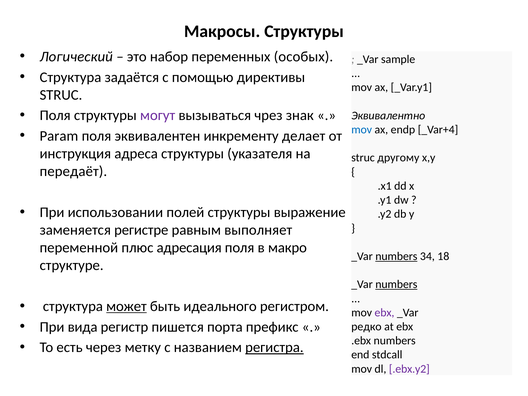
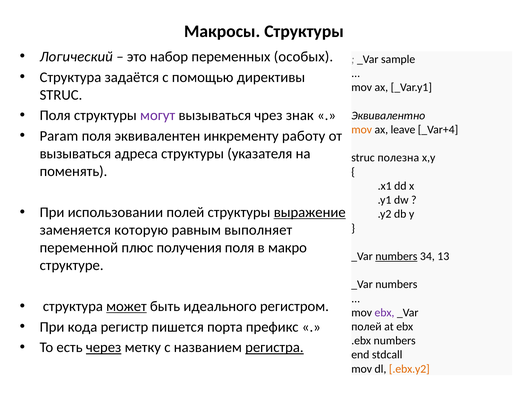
mov colour: blue -> orange (362, 130)
endp: endp -> leave (403, 130)
делает: делает -> работу (304, 136)
инструкция: инструкция -> вызываться (75, 154)
другому: другому -> полезна (398, 158)
передаёт: передаёт -> поменять (73, 171)
выражение underline: none -> present (310, 212)
регистре: регистре -> которую (141, 230)
адресация: адресация -> получения (189, 248)
18: 18 -> 13 (443, 256)
numbers underline: present -> none (396, 284)
вида: вида -> кода (83, 327)
редко: редко -> полей (366, 327)
через underline: none -> present (104, 347)
.ebx.y2 colour: purple -> orange (409, 369)
